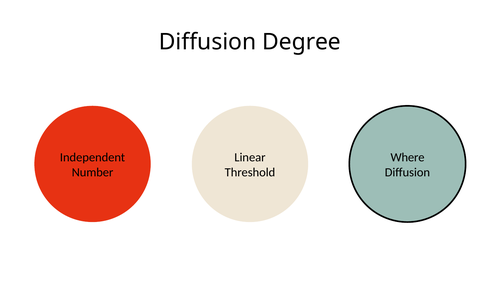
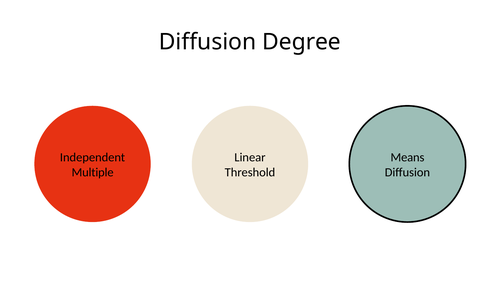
Where: Where -> Means (407, 157)
Number: Number -> Multiple (93, 172)
